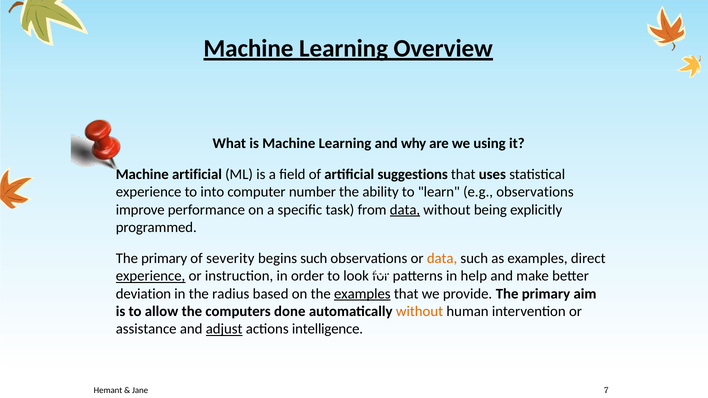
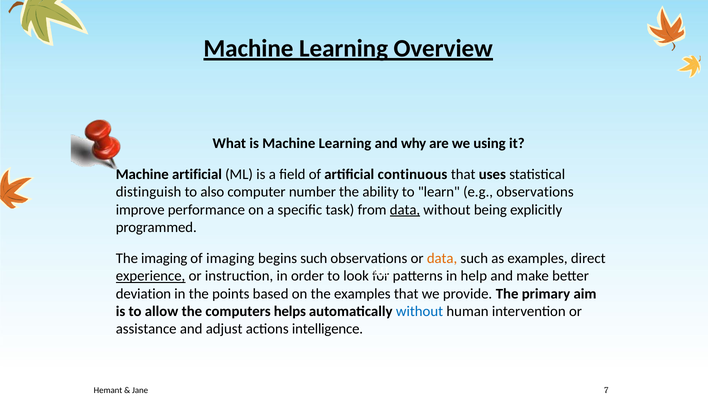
suggestions: suggestions -> continuous (413, 174)
experience: experience -> distinguish (149, 192)
into: into -> also (212, 192)
primary: primary -> imaging (164, 258)
of severity: severity -> imaging (230, 258)
radius: radius -> points (231, 294)
examples underline: present -> none (362, 294)
done: done -> helps (290, 312)
without colour: orange -> blue (420, 312)
adjust underline: present -> none (224, 329)
